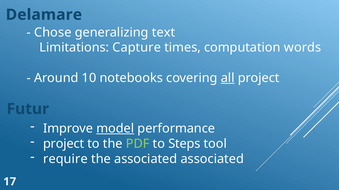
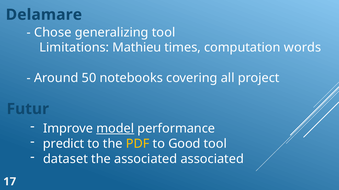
generalizing text: text -> tool (164, 32)
Capture: Capture -> Mathieu (137, 48)
10: 10 -> 50 (89, 78)
all underline: present -> none (228, 78)
project: project -> predict (64, 144)
PDF colour: light green -> yellow (138, 144)
Steps: Steps -> Good (184, 144)
require: require -> dataset (65, 159)
